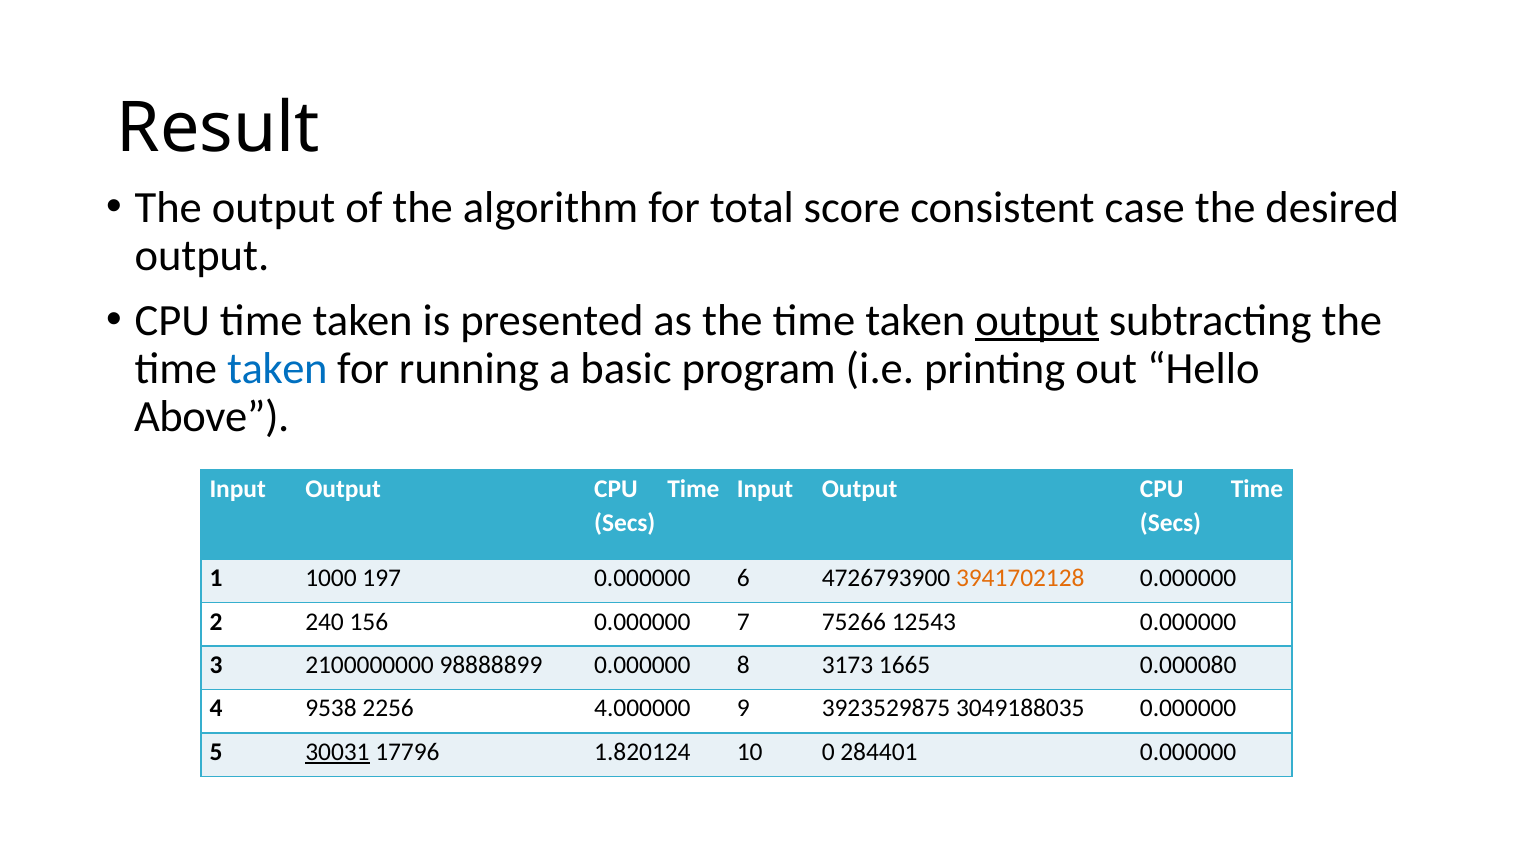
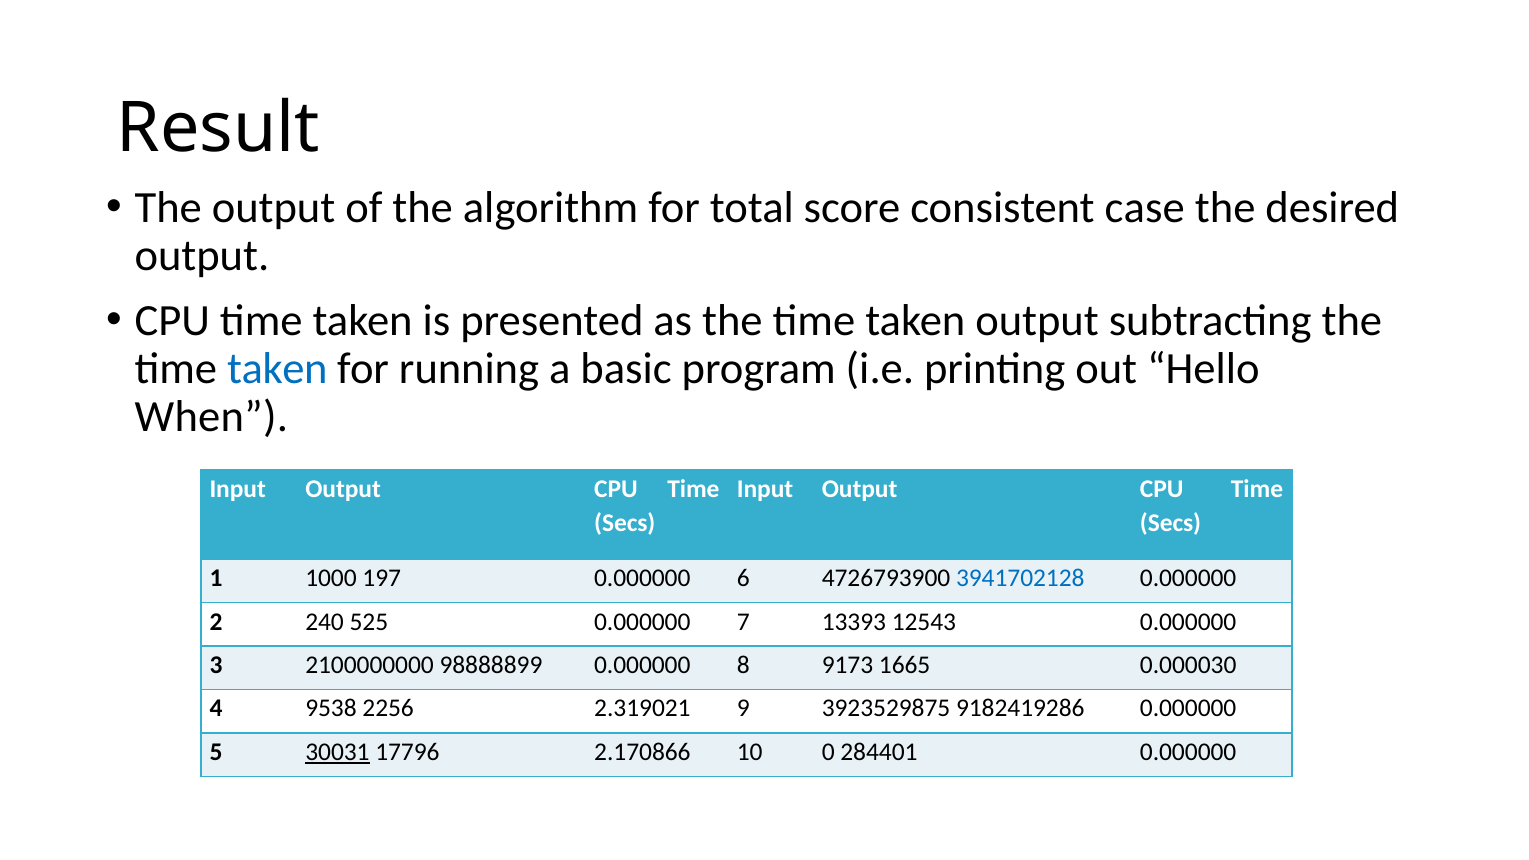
output underline: present -> none (1037, 320)
Above: Above -> When (211, 417)
3941702128 colour: orange -> blue (1020, 578)
156: 156 -> 525 (369, 622)
75266: 75266 -> 13393 (854, 622)
3173: 3173 -> 9173 (847, 665)
0.000080: 0.000080 -> 0.000030 (1188, 665)
4.000000: 4.000000 -> 2.319021 (642, 709)
3049188035: 3049188035 -> 9182419286 (1020, 709)
1.820124: 1.820124 -> 2.170866 (642, 752)
